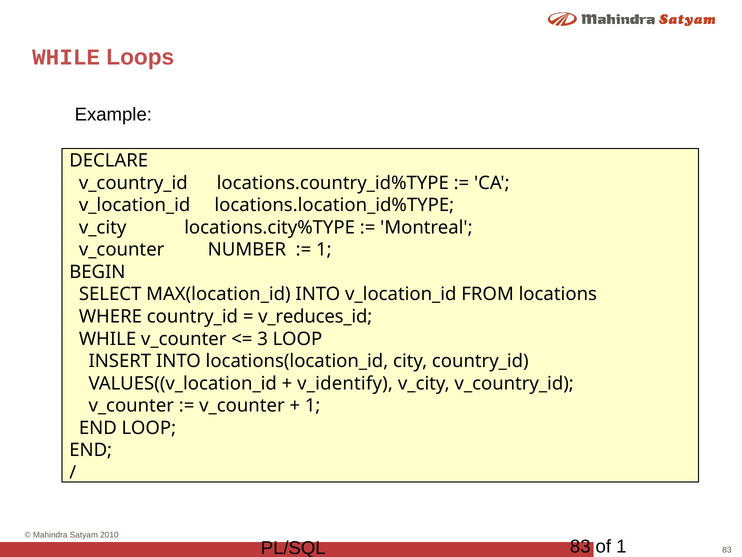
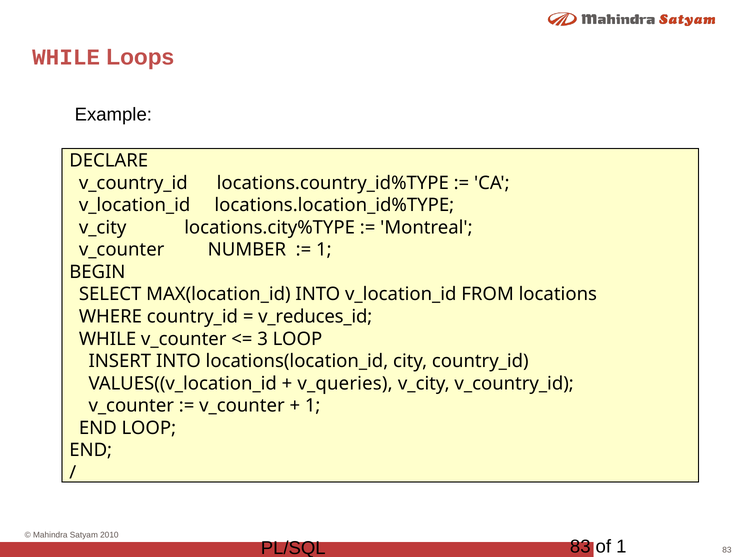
v_identify: v_identify -> v_queries (345, 383)
